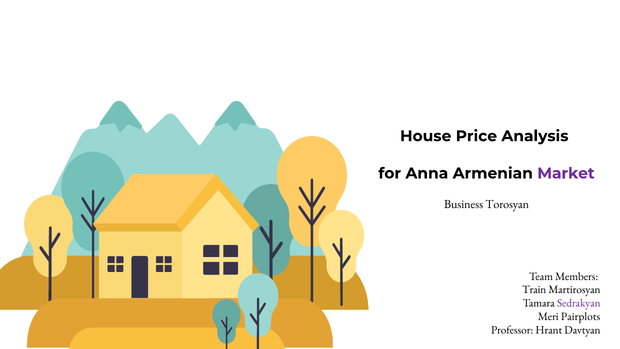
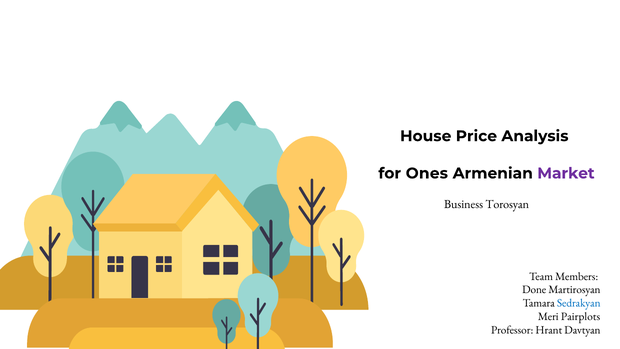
Anna: Anna -> Ones (427, 173)
Train: Train -> Done (534, 290)
Sedrakyan colour: purple -> blue (579, 303)
